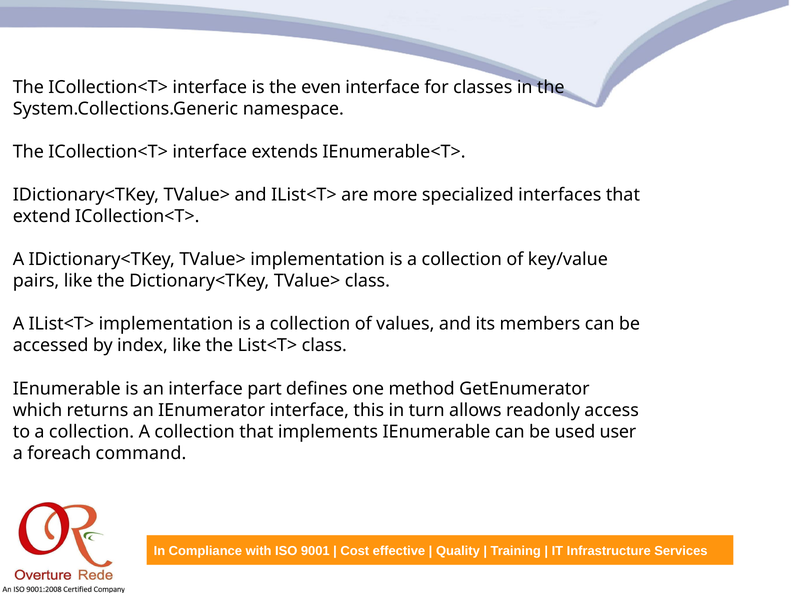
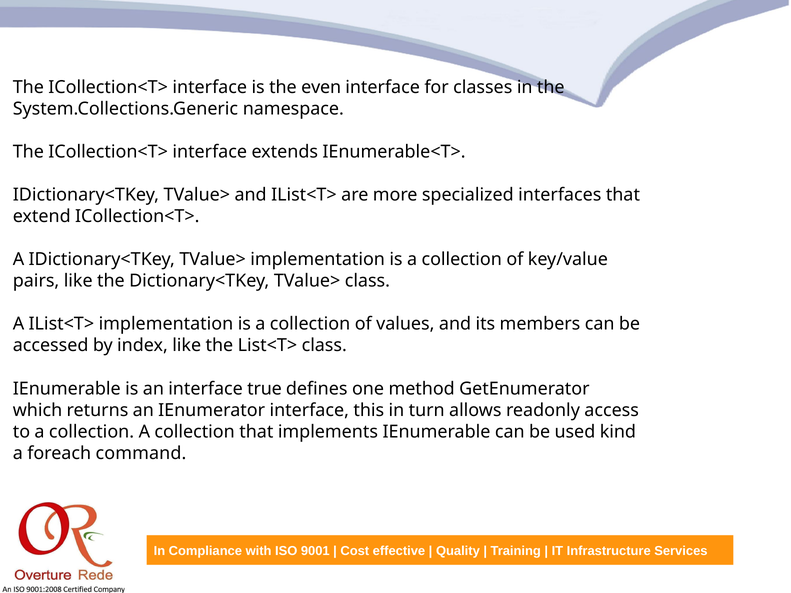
part: part -> true (265, 389)
user: user -> kind (618, 432)
